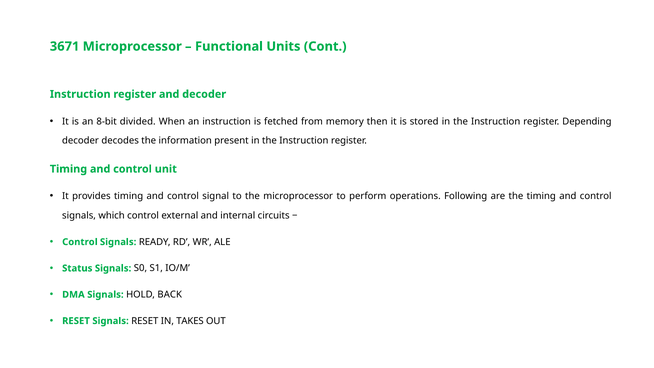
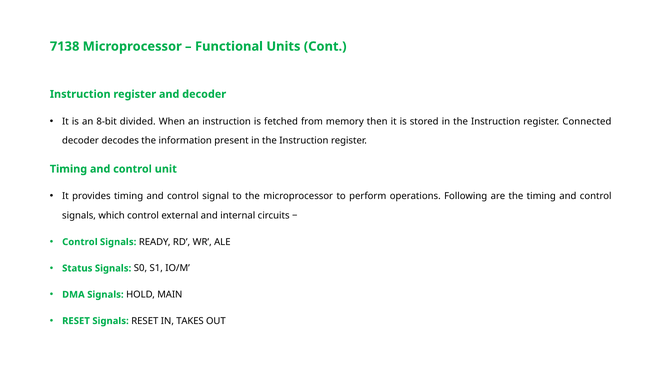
3671: 3671 -> 7138 (65, 46)
Depending: Depending -> Connected (587, 121)
BACK: BACK -> MAIN (170, 294)
